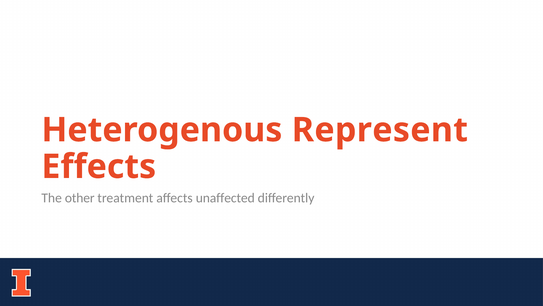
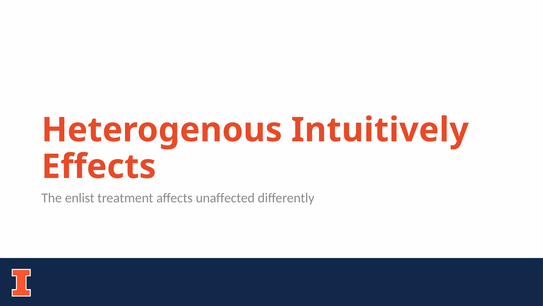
Represent: Represent -> Intuitively (380, 130)
other: other -> enlist (80, 198)
